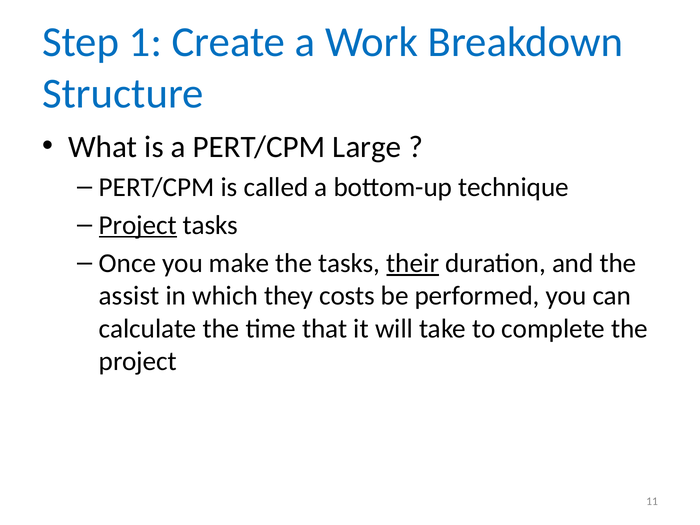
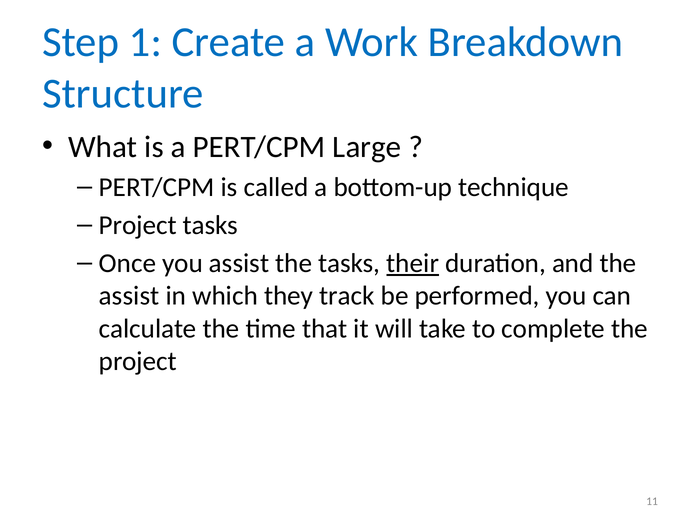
Project underline: present -> none (138, 225)
you make: make -> assist (239, 263)
costs: costs -> track (347, 296)
